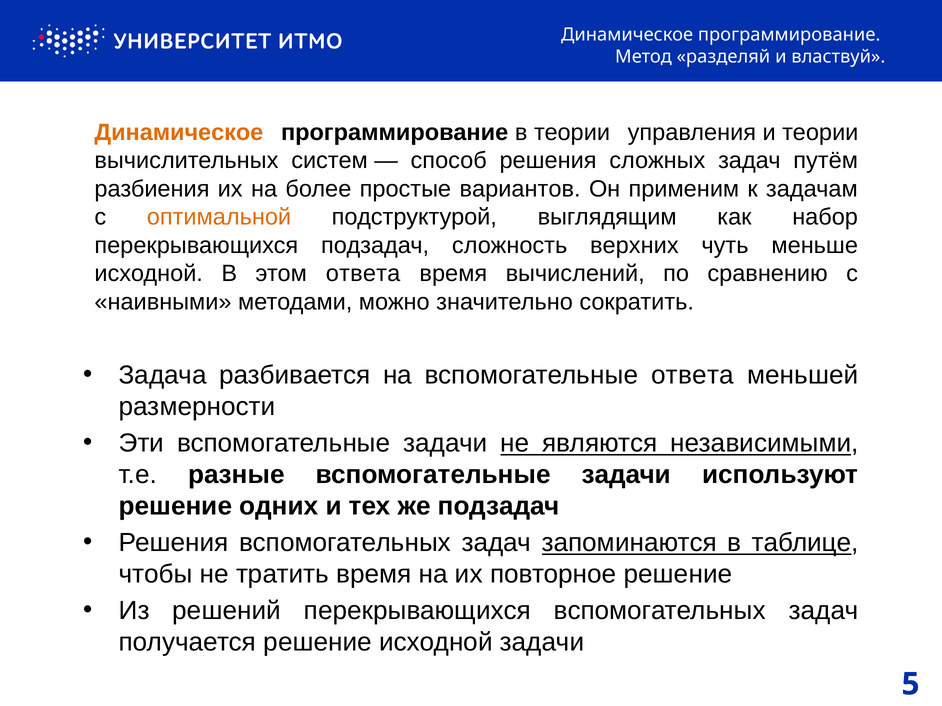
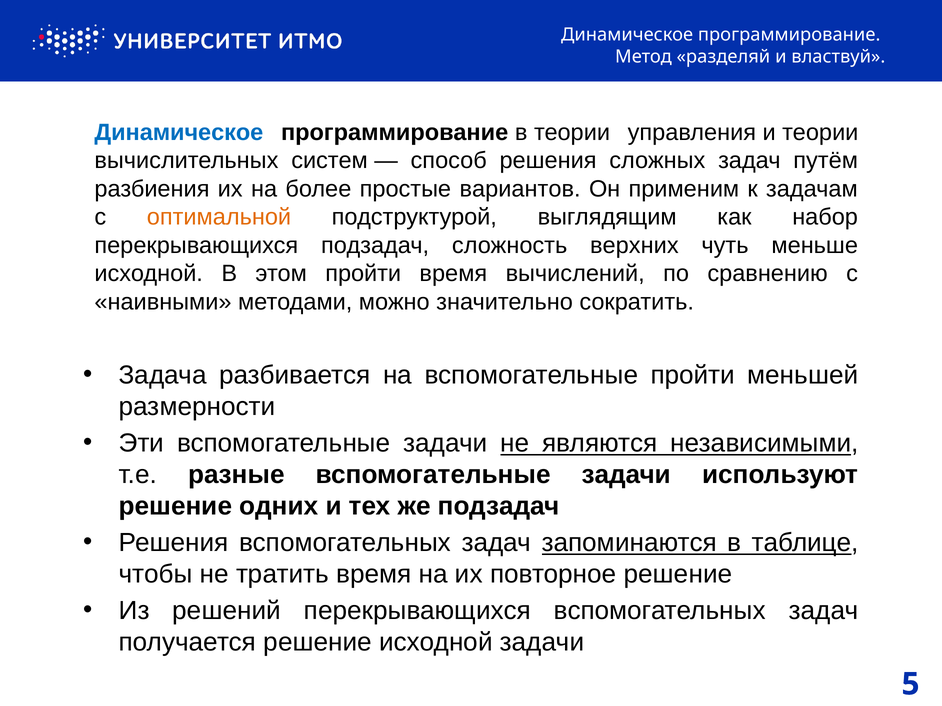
Динамическое colour: orange -> blue (179, 132)
этом ответа: ответа -> пройти (363, 274)
вспомогательные ответа: ответа -> пройти (693, 375)
